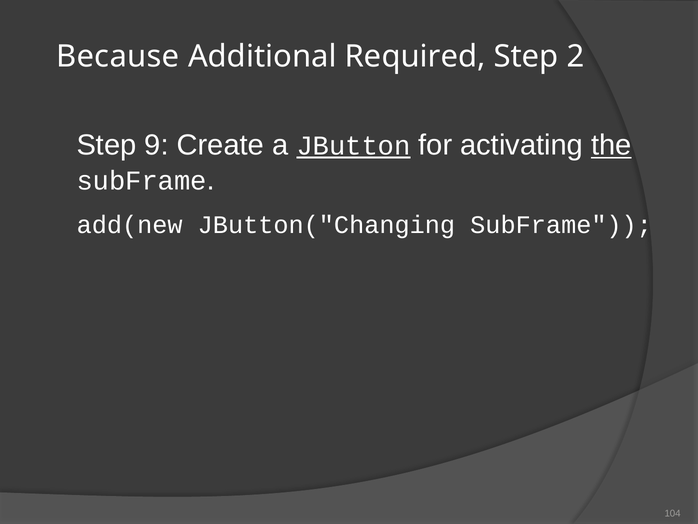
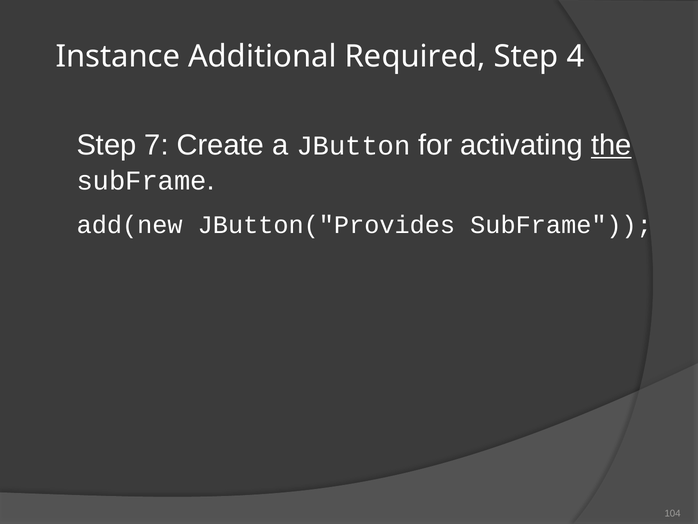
Because: Because -> Instance (118, 57)
2: 2 -> 4 (575, 57)
9: 9 -> 7 (157, 145)
JButton underline: present -> none (353, 146)
JButton("Changing: JButton("Changing -> JButton("Provides (326, 225)
